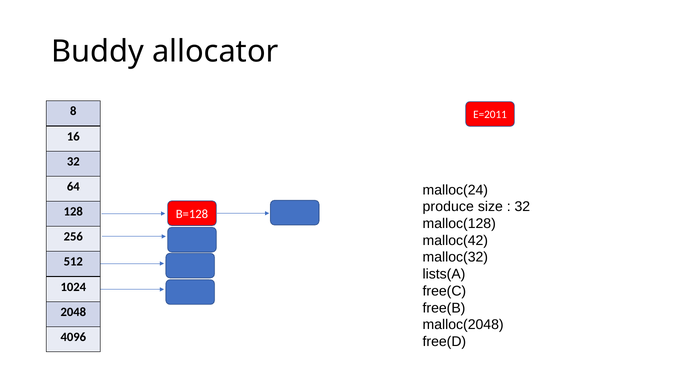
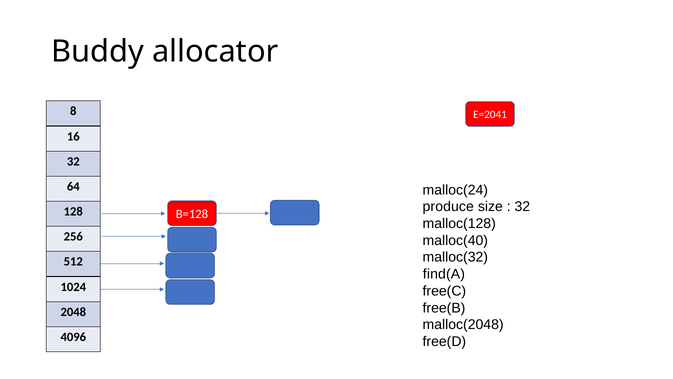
E=2011: E=2011 -> E=2041 (490, 115)
malloc(42: malloc(42 -> malloc(40 (455, 240)
lists(A: lists(A -> find(A (444, 274)
